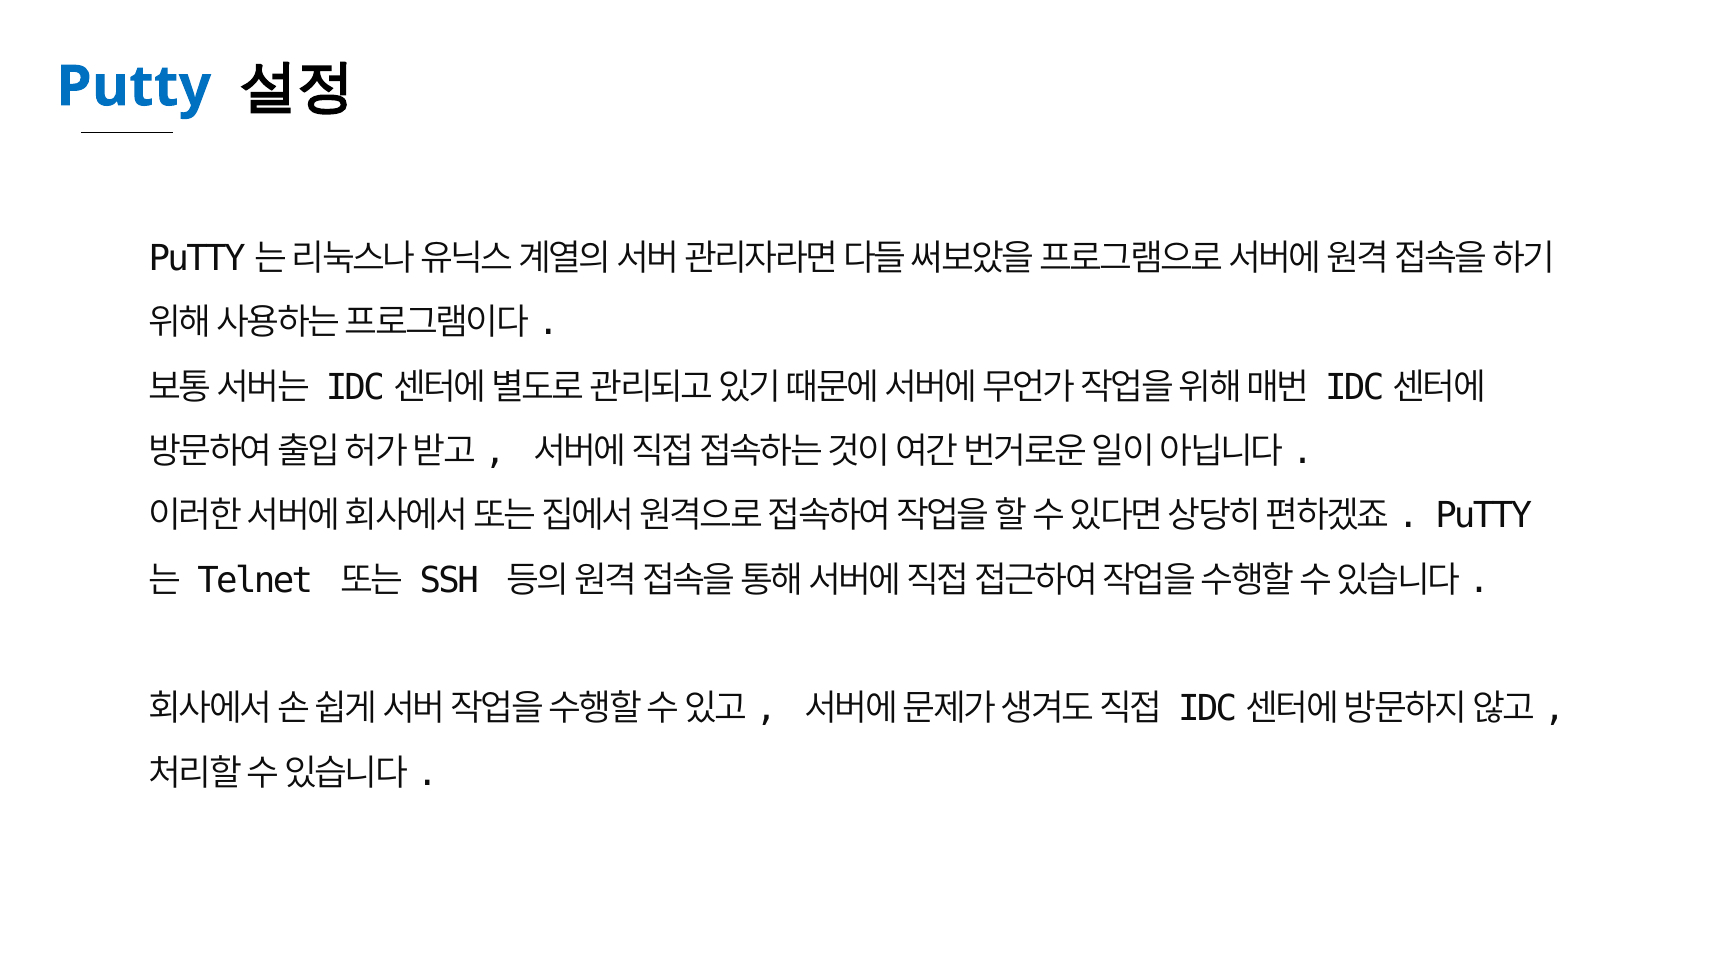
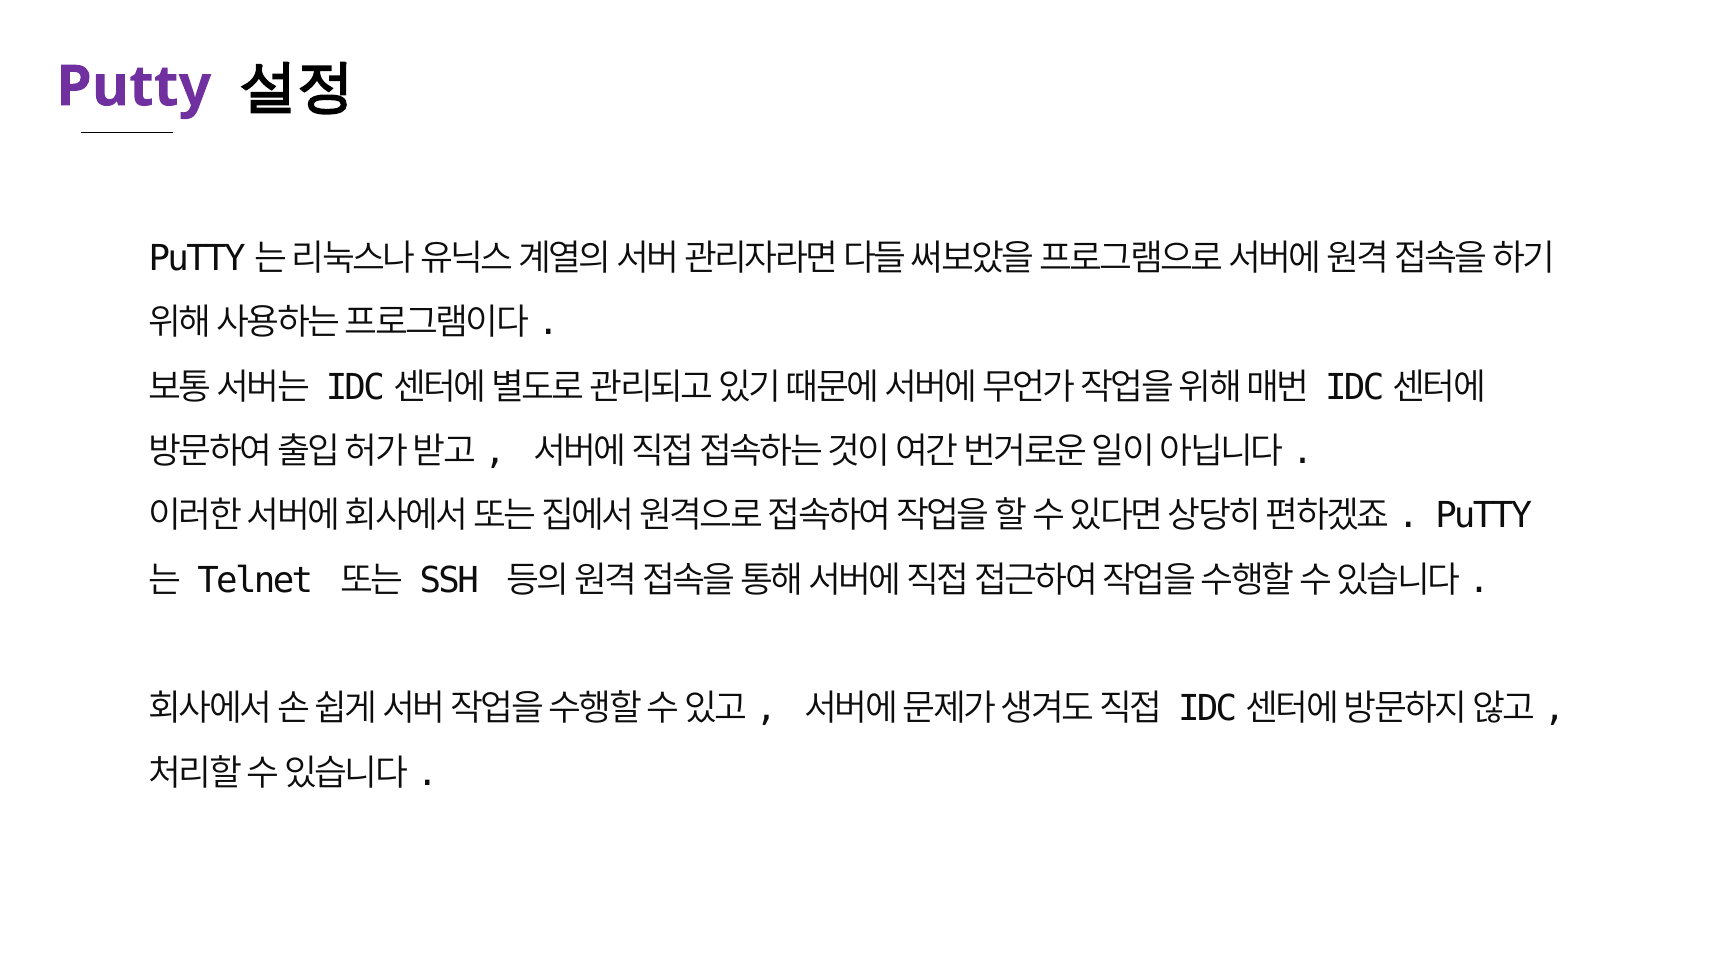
Putty colour: blue -> purple (134, 87)
